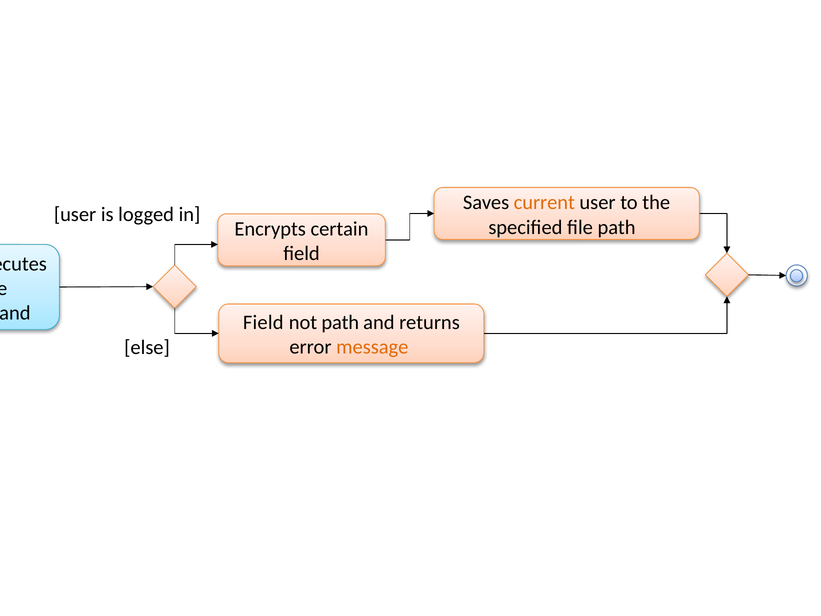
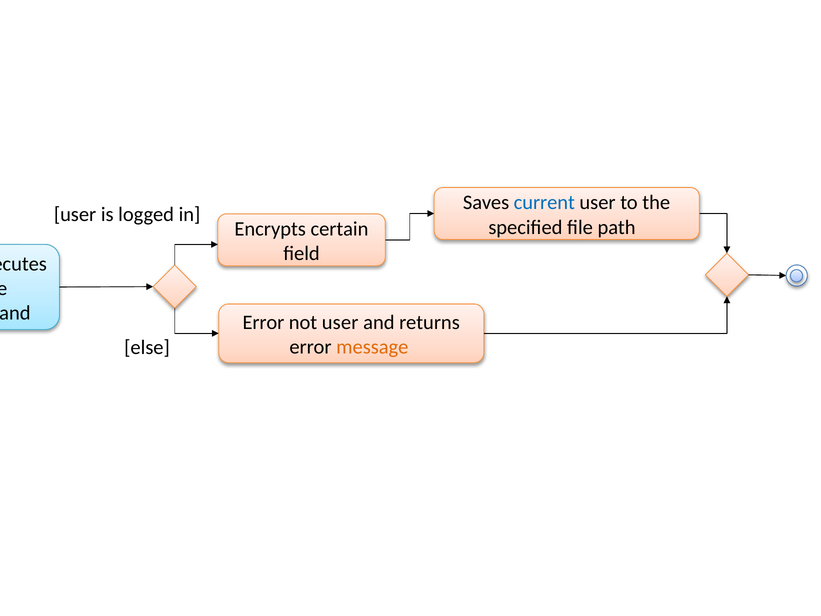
current colour: orange -> blue (544, 203)
Field: Field -> Error (263, 322)
not path: path -> user (340, 322)
